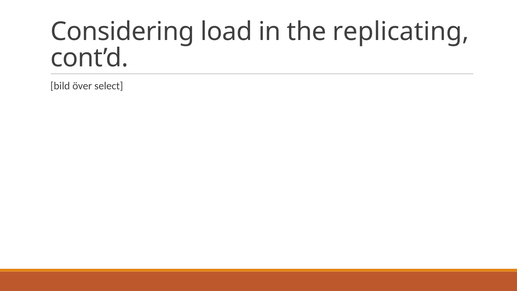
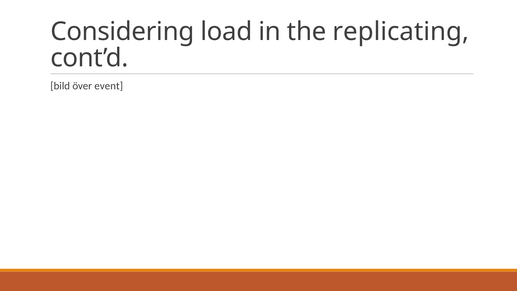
select: select -> event (109, 86)
